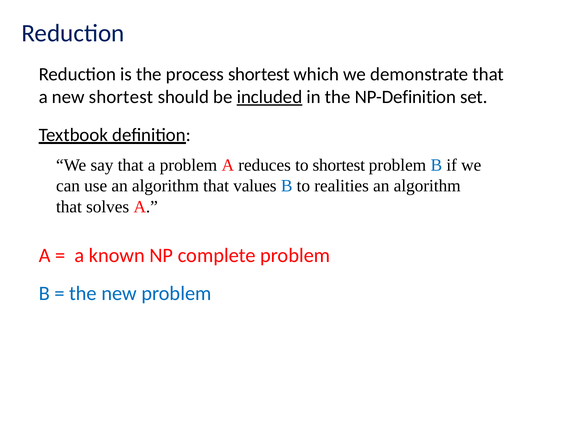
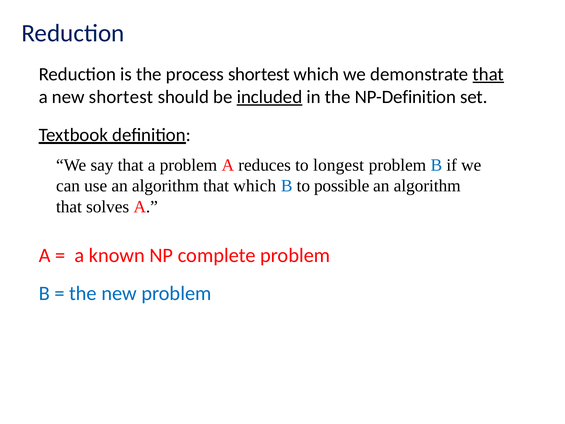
that underline: none -> present (488, 74)
to shortest: shortest -> longest (339, 165)
that values: values -> which (255, 186)
realities: realities -> possible (342, 186)
